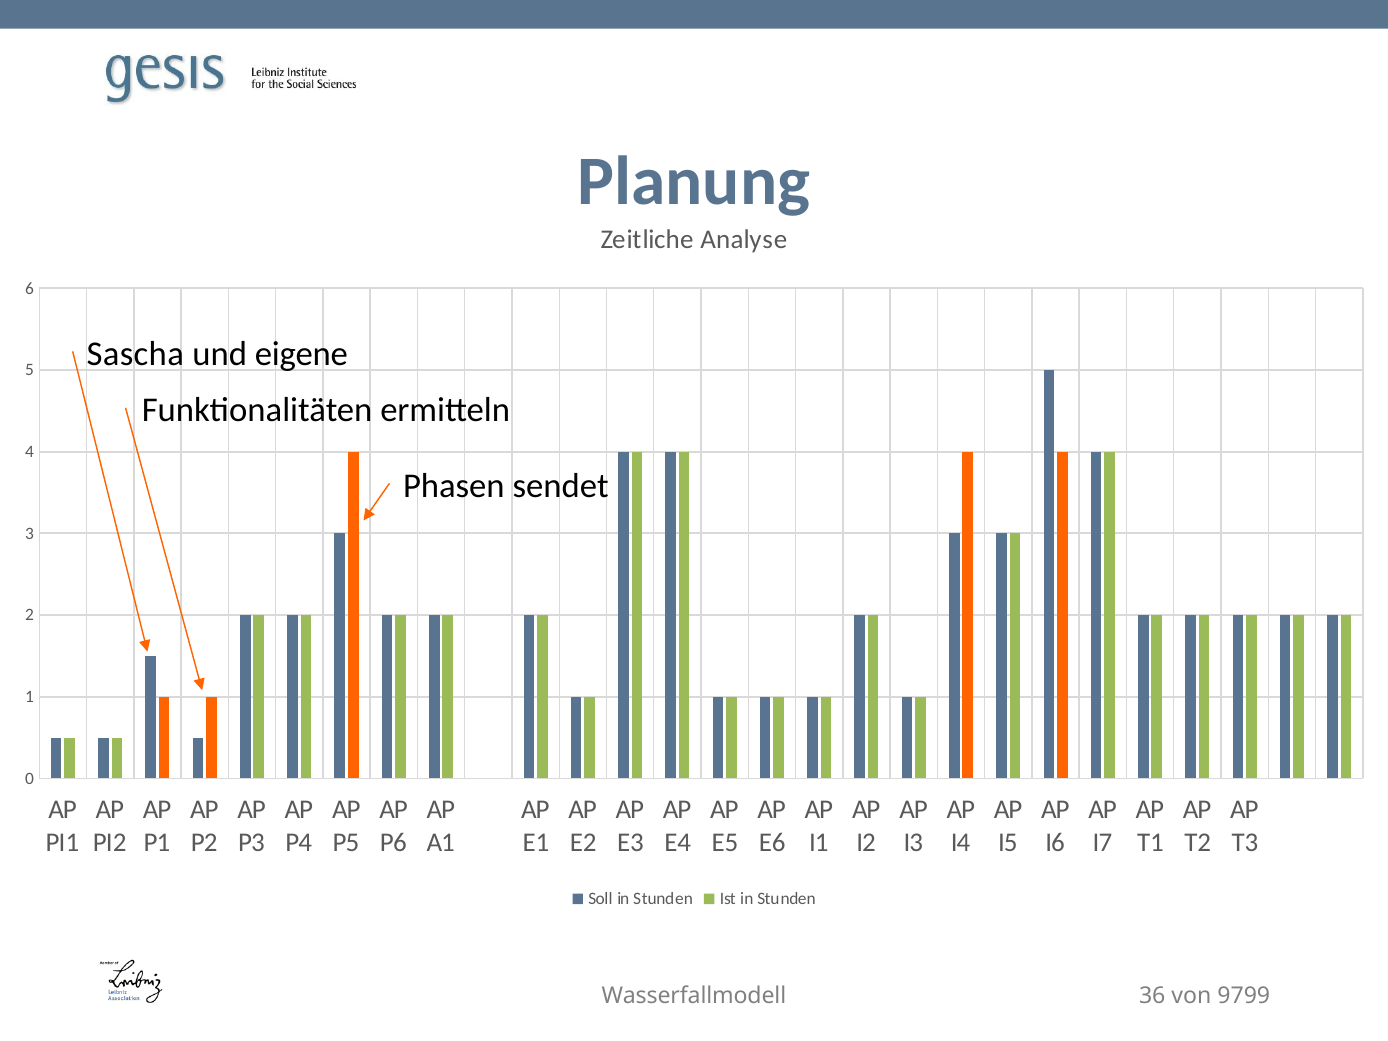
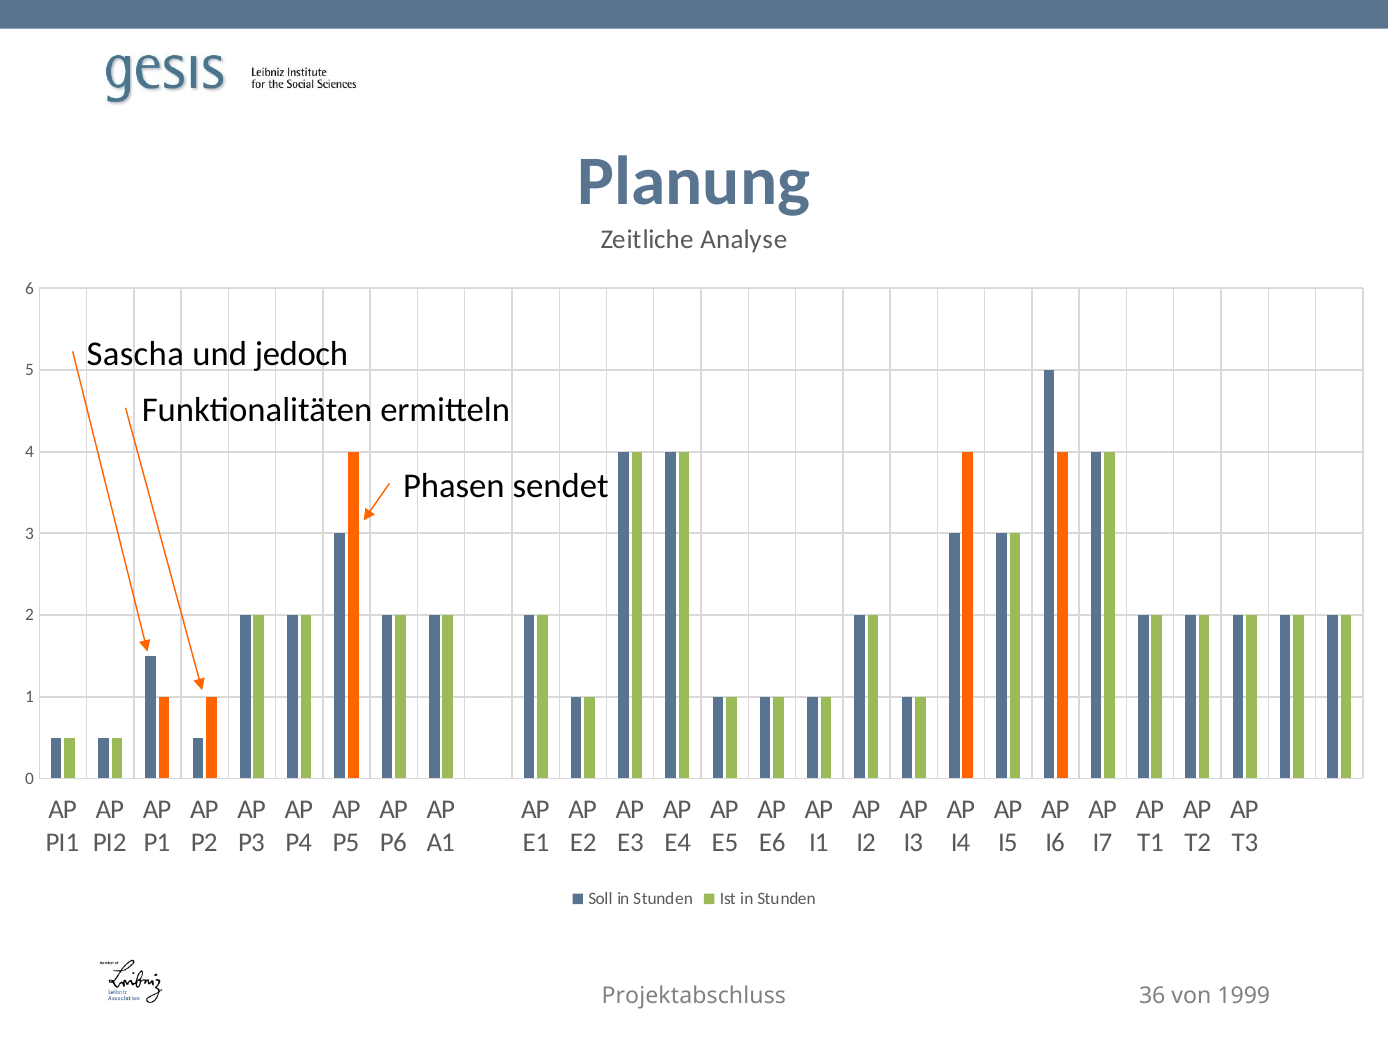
eigene: eigene -> jedoch (301, 354)
Wasserfallmodell: Wasserfallmodell -> Projektabschluss (694, 996)
9799: 9799 -> 1999 (1244, 996)
